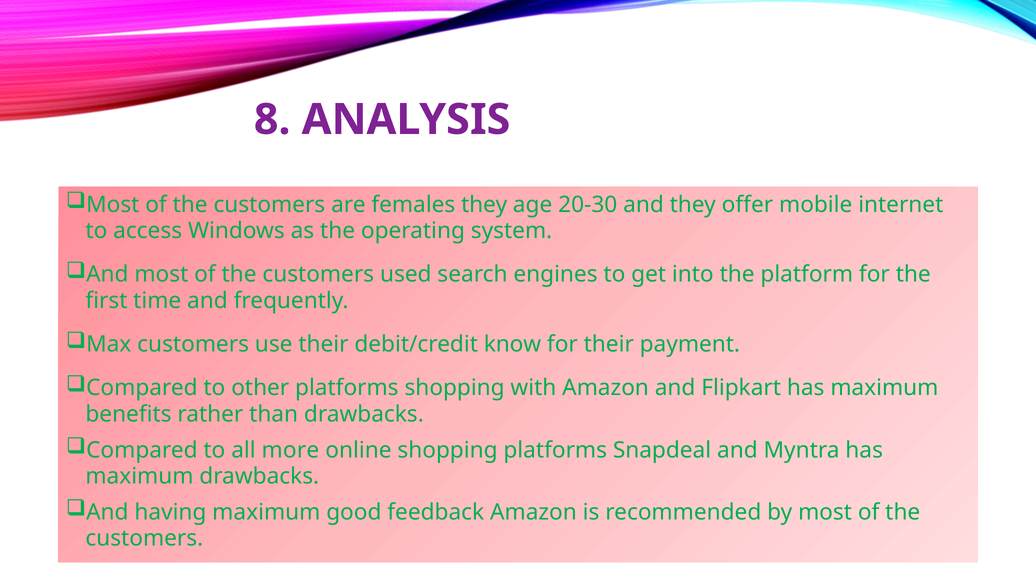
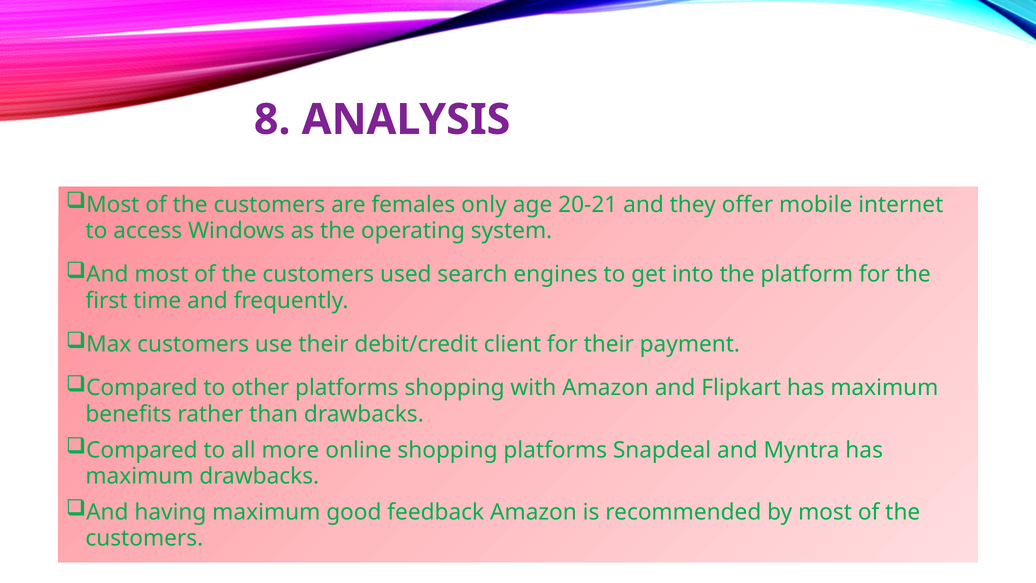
females they: they -> only (484, 205)
20-30: 20-30 -> 20-21 (588, 205)
know: know -> client (512, 344)
